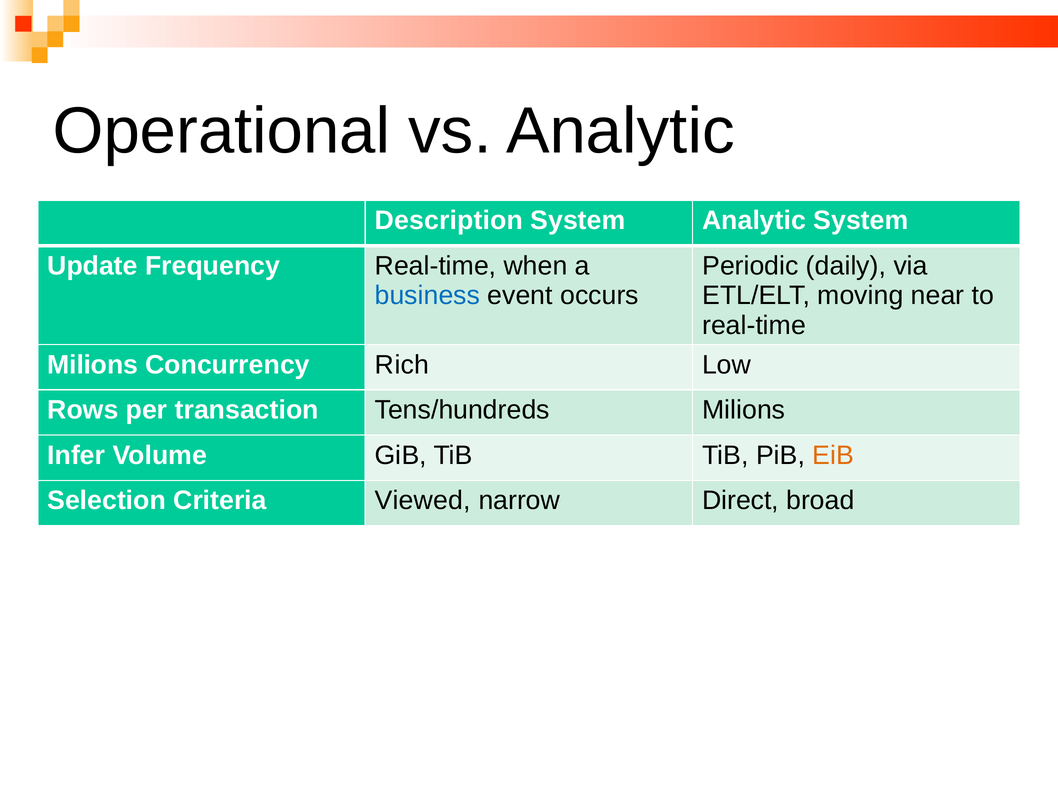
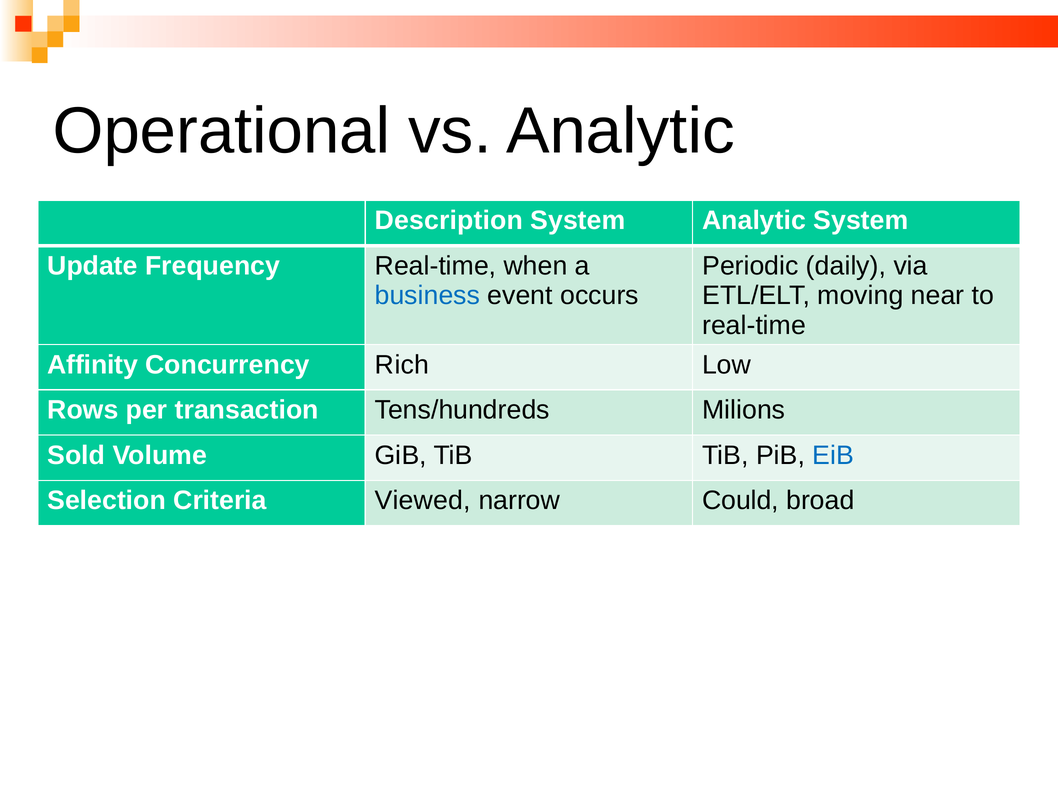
Milions: Milions -> Affinity (93, 364)
Infer: Infer -> Sold (76, 455)
EiB colour: orange -> blue (833, 455)
Direct: Direct -> Could (741, 500)
